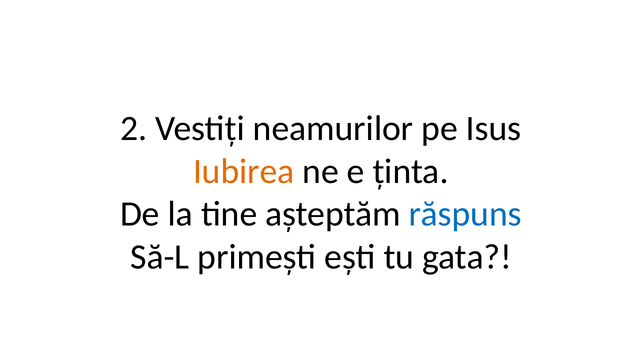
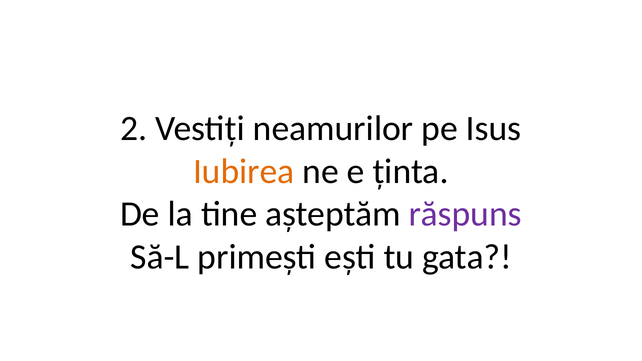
răspuns colour: blue -> purple (465, 214)
